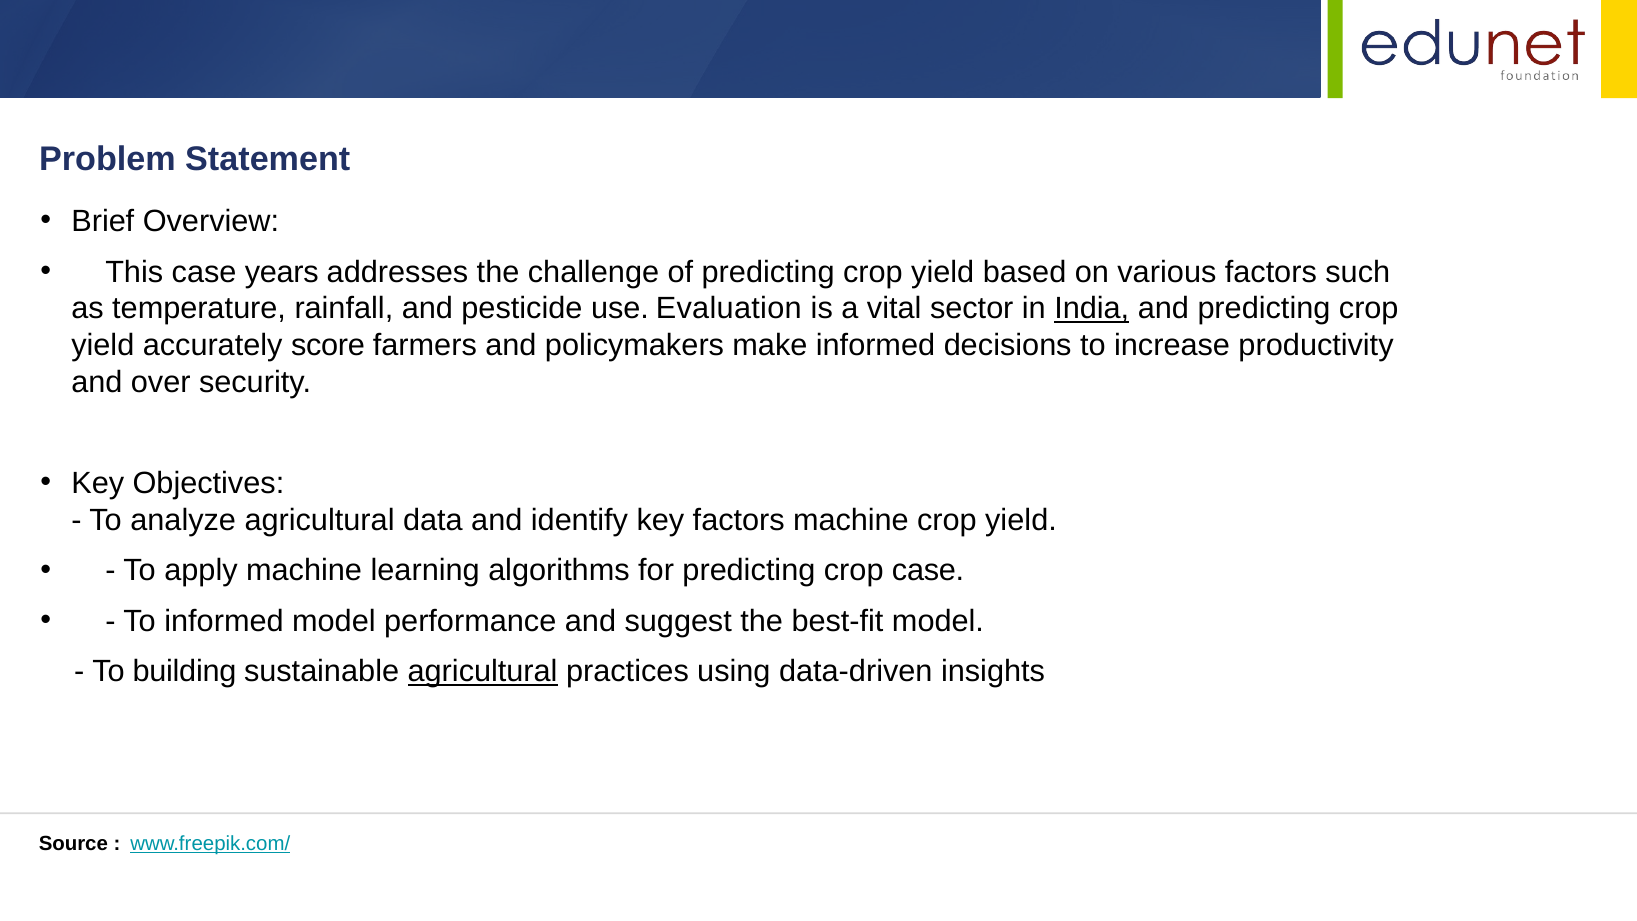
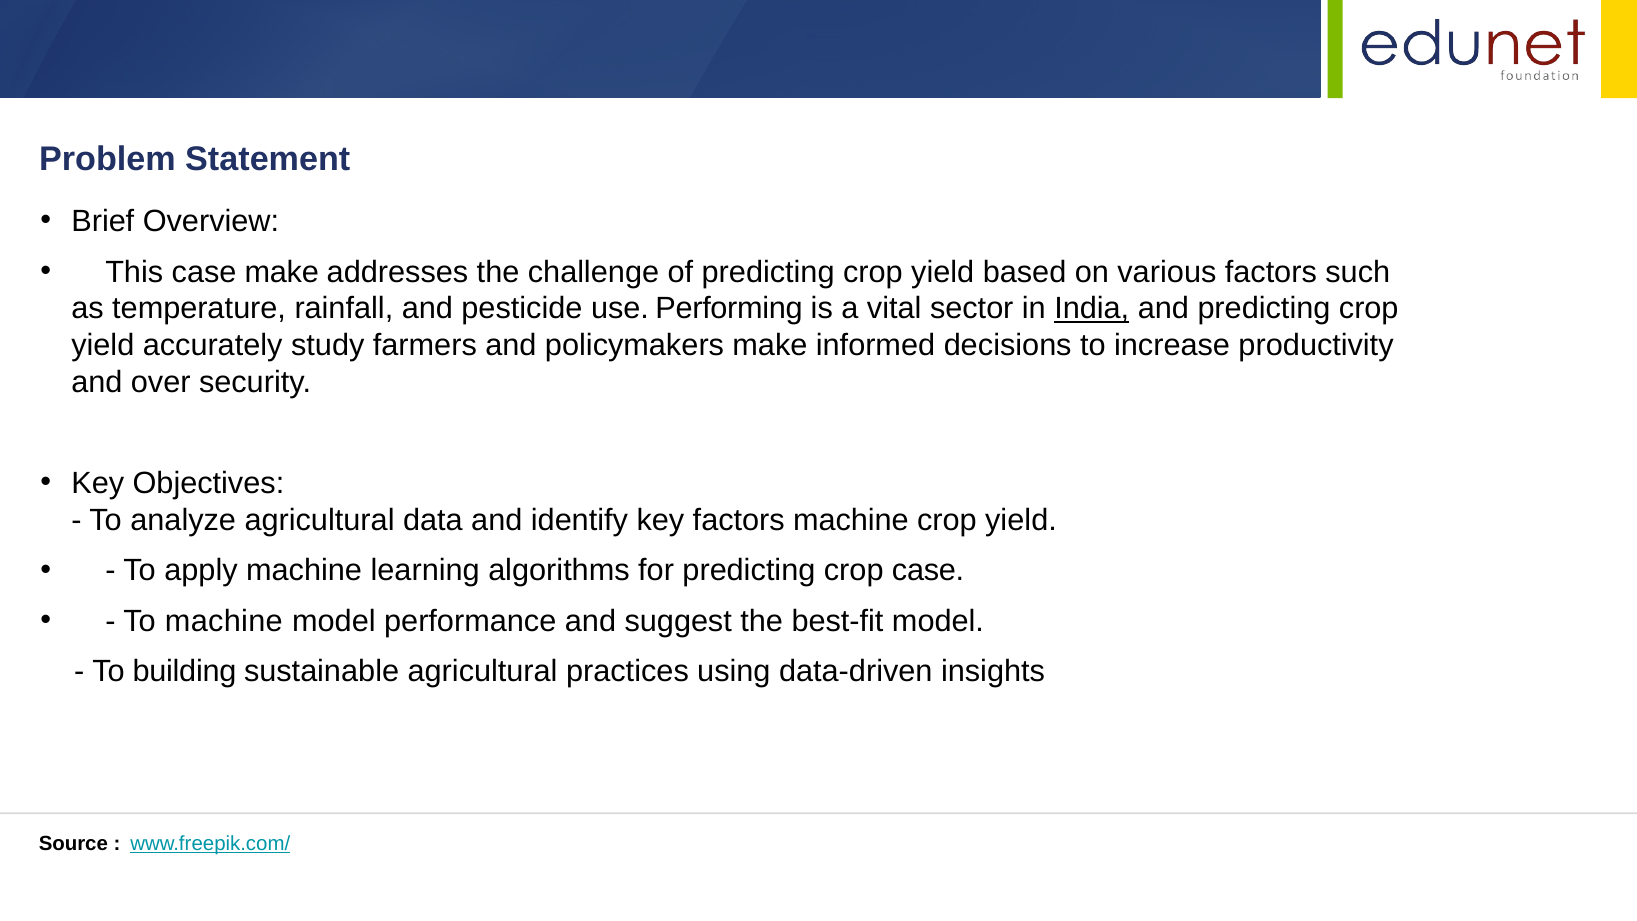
case years: years -> make (282, 272)
Evaluation: Evaluation -> Performing (729, 309)
score: score -> study (328, 346)
To informed: informed -> machine (224, 621)
agricultural underline: present -> none (483, 672)
